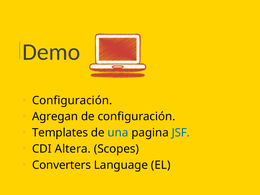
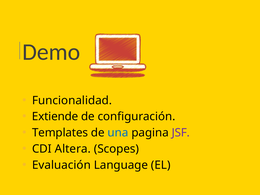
Configuración: Configuración -> Funcionalidad (72, 100)
Agregan: Agregan -> Extiende (55, 117)
JSF colour: blue -> purple (181, 133)
Converters: Converters -> Evaluación (61, 165)
